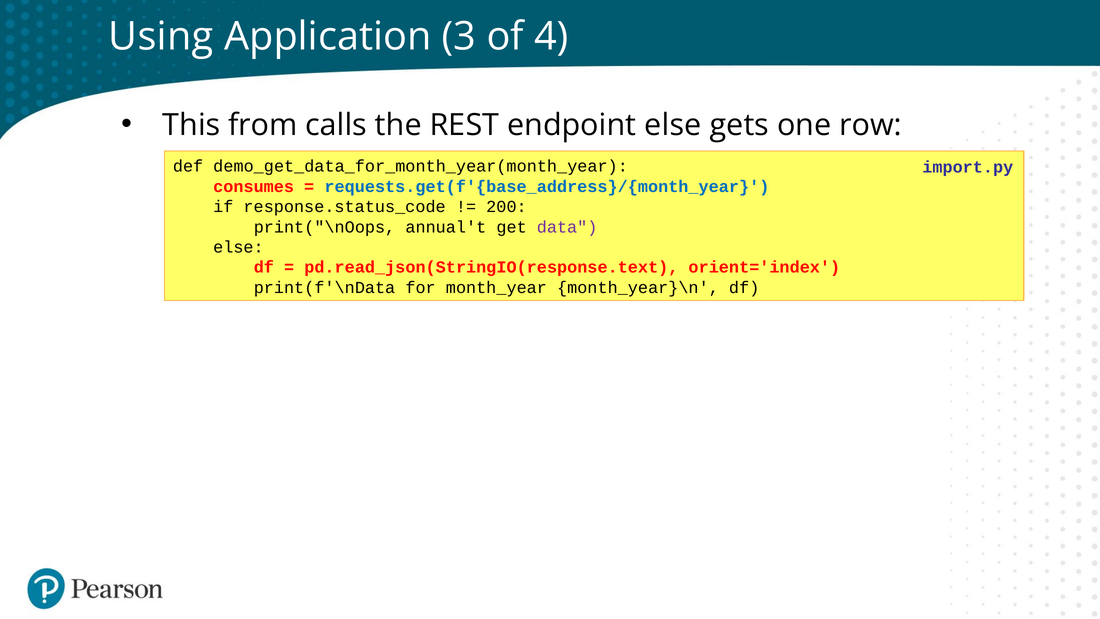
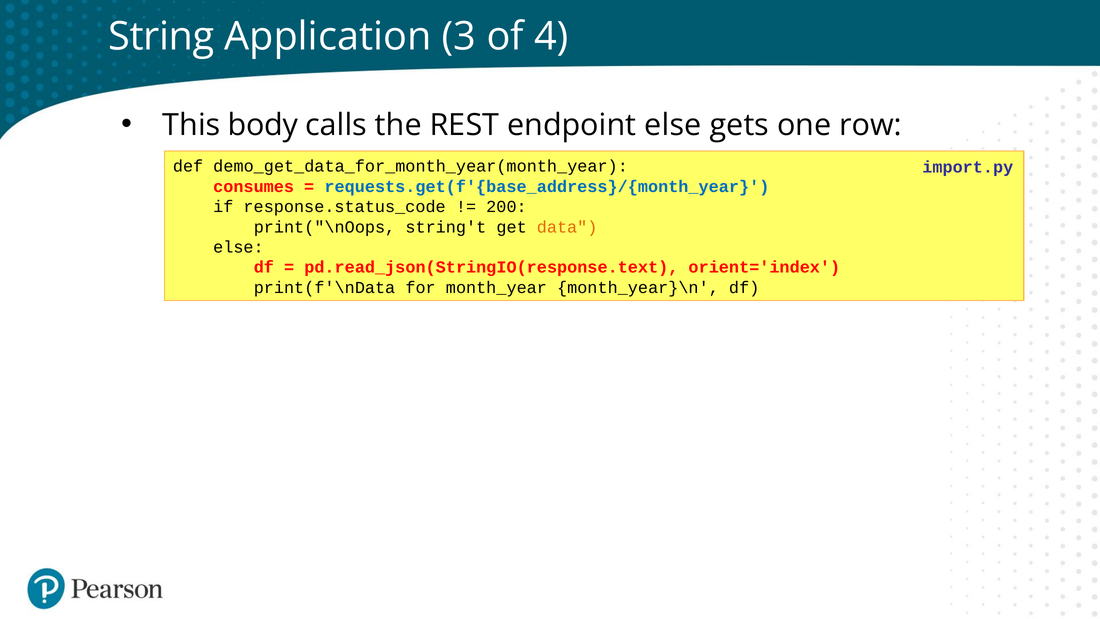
Using: Using -> String (161, 36)
from: from -> body (263, 125)
annual't: annual't -> string't (446, 227)
data colour: purple -> orange (567, 227)
